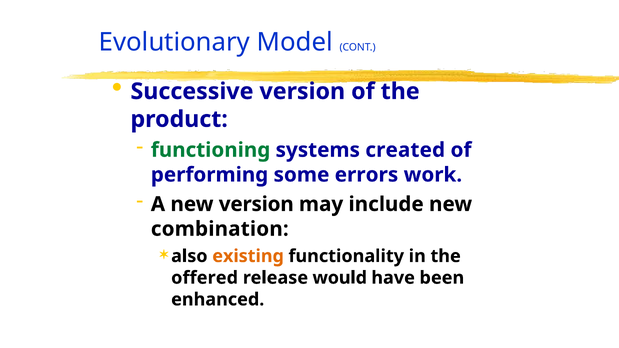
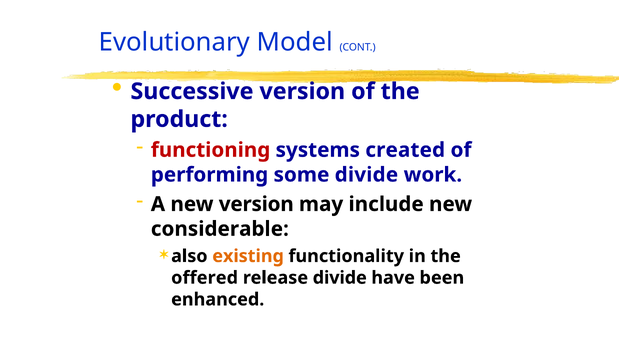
functioning colour: green -> red (211, 150)
some errors: errors -> divide (366, 175)
combination: combination -> considerable (220, 229)
release would: would -> divide (340, 278)
